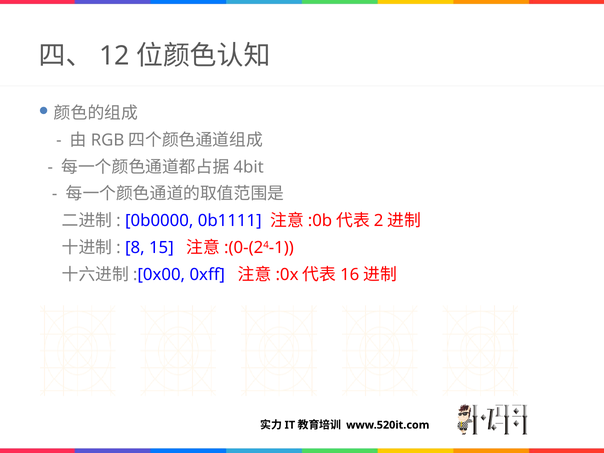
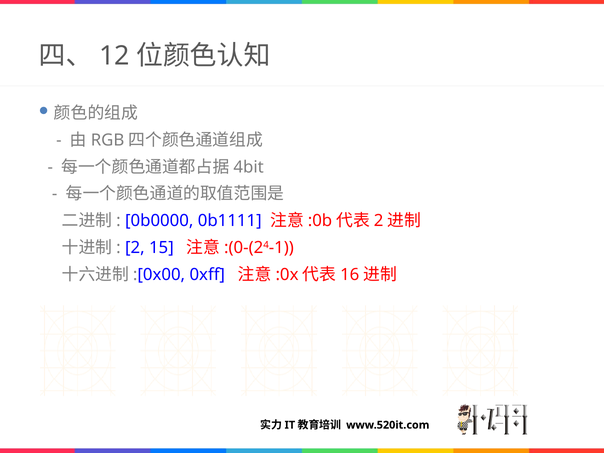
8: 8 -> 2 (135, 248)
